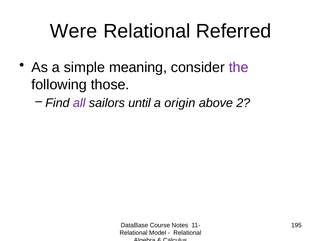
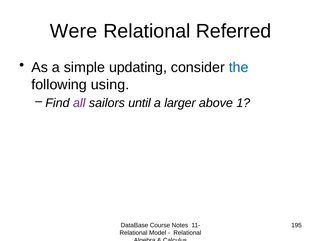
meaning: meaning -> updating (138, 67)
the colour: purple -> blue (239, 67)
those: those -> using (110, 84)
origin: origin -> larger (180, 103)
2: 2 -> 1 (243, 103)
